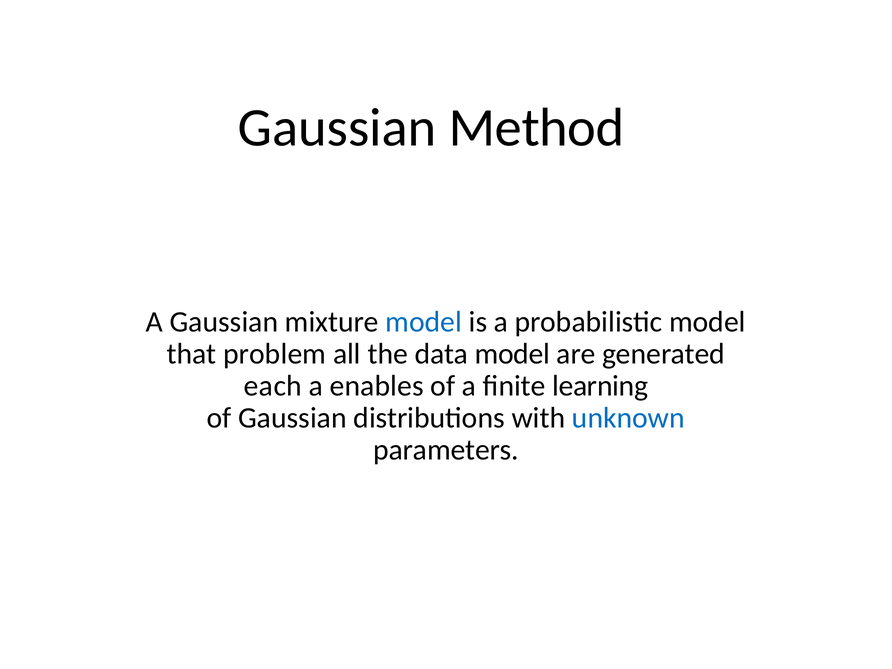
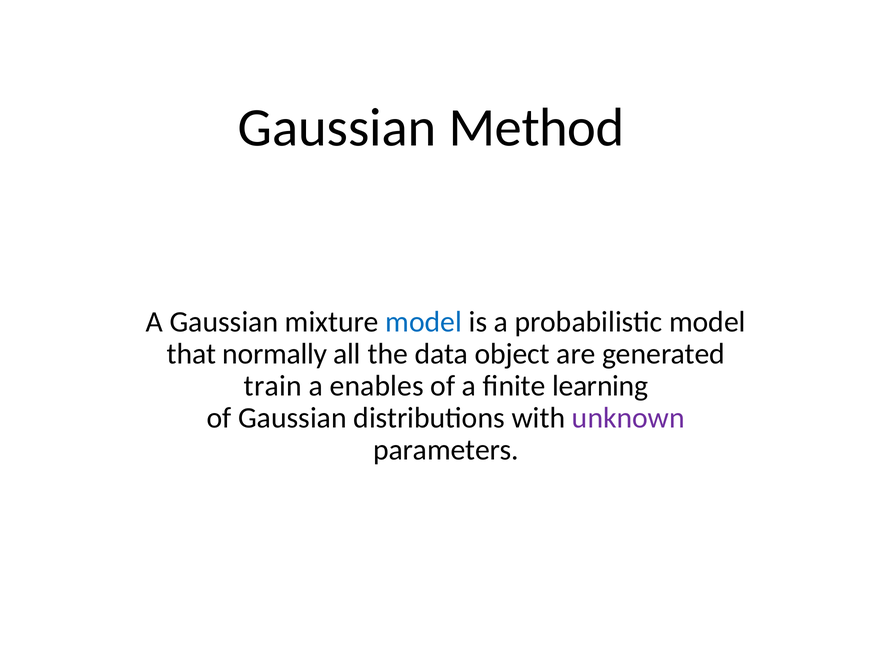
problem: problem -> normally (275, 354)
data model: model -> object (512, 354)
each: each -> train (273, 386)
unknown colour: blue -> purple (628, 418)
